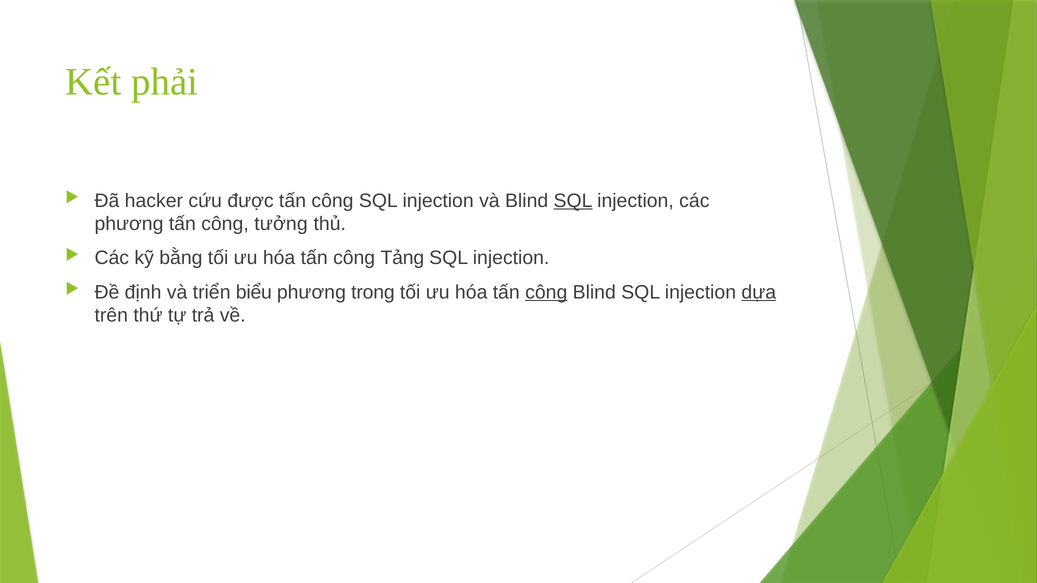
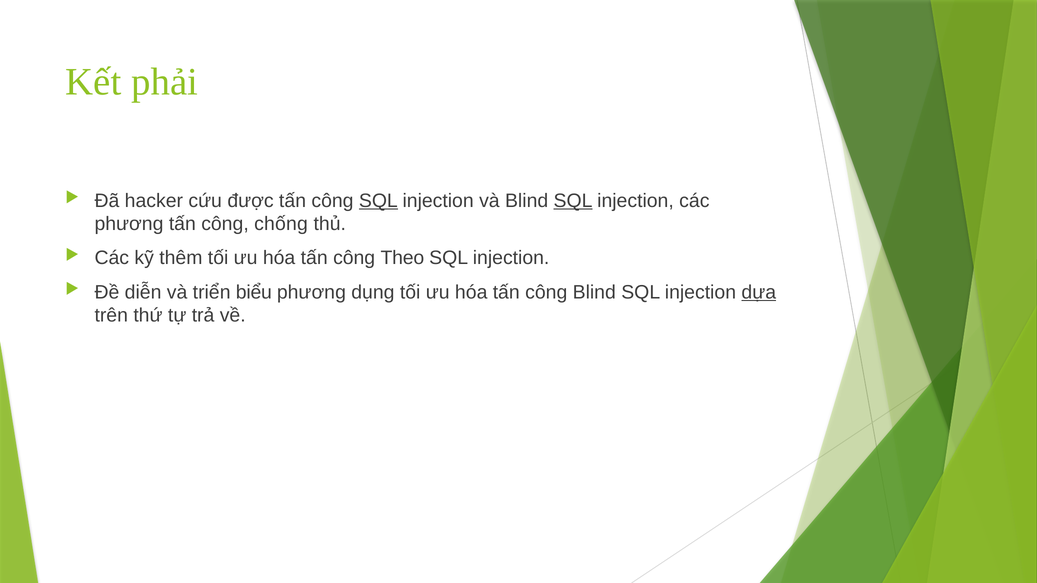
SQL underline: none -> present (378, 201)
tưởng: tưởng -> chống (281, 224)
bằng: bằng -> thêm (181, 258)
Tảng: Tảng -> Theo (402, 258)
định: định -> diễn (143, 292)
trong: trong -> dụng (373, 292)
công underline: present -> none (546, 292)
